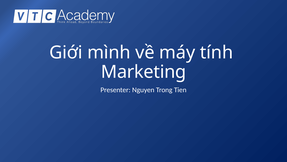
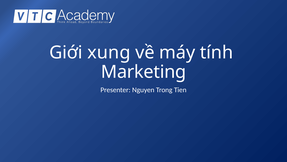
mình: mình -> xung (109, 52)
